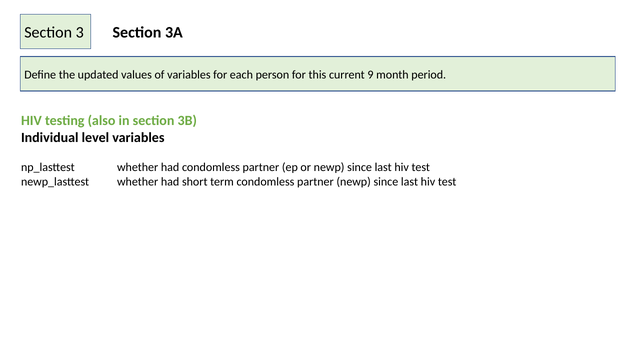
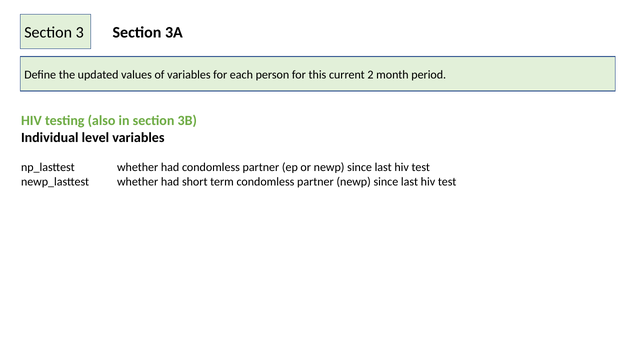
9: 9 -> 2 (370, 75)
